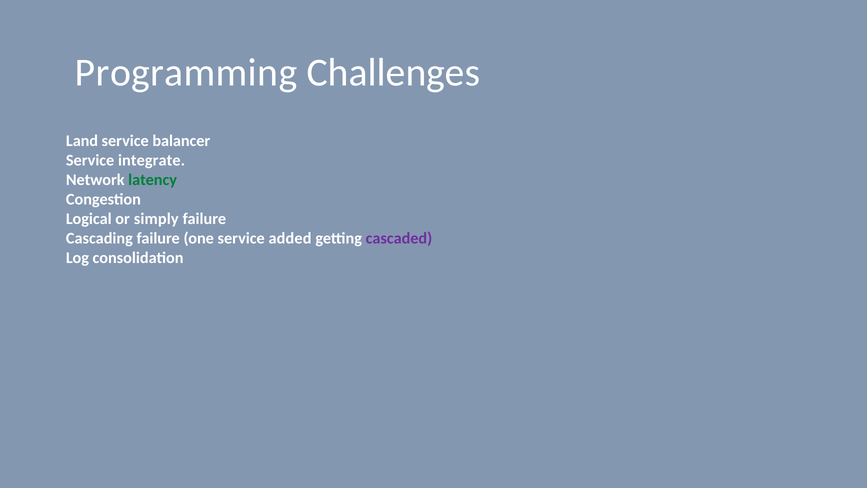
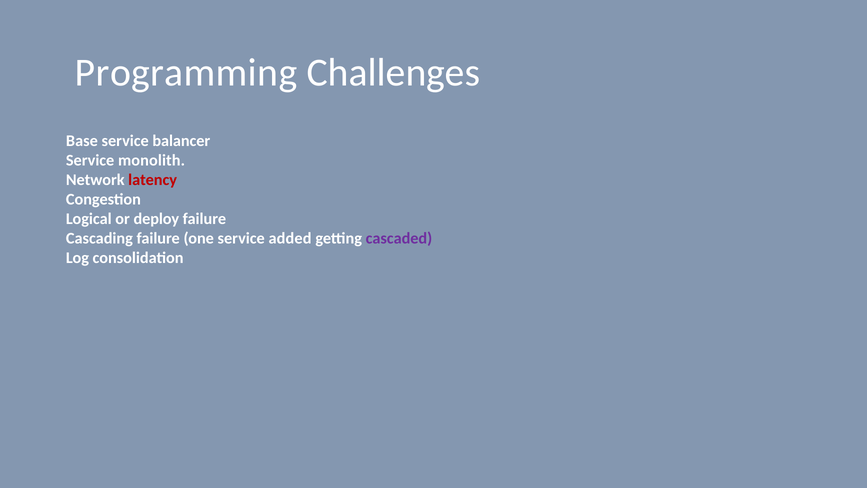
Land: Land -> Base (82, 141)
integrate: integrate -> monolith (152, 160)
latency colour: green -> red (153, 180)
simply: simply -> deploy (156, 219)
